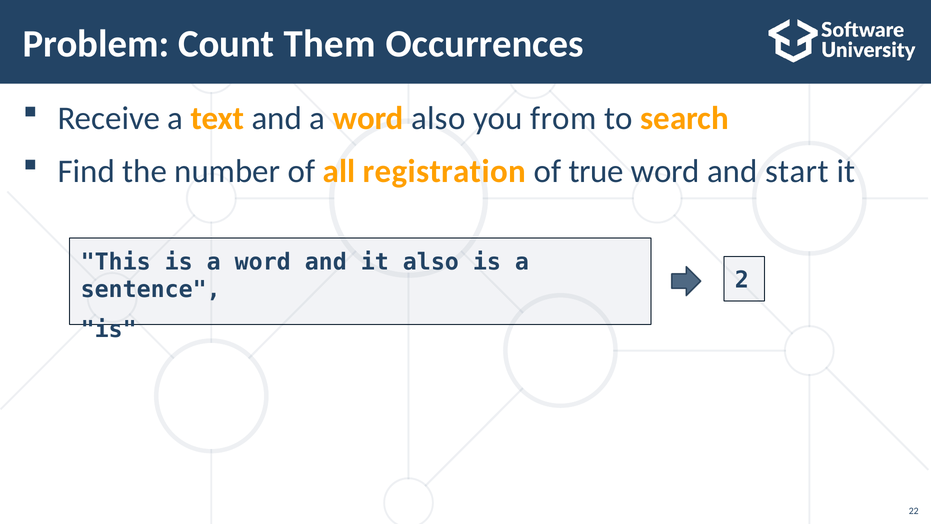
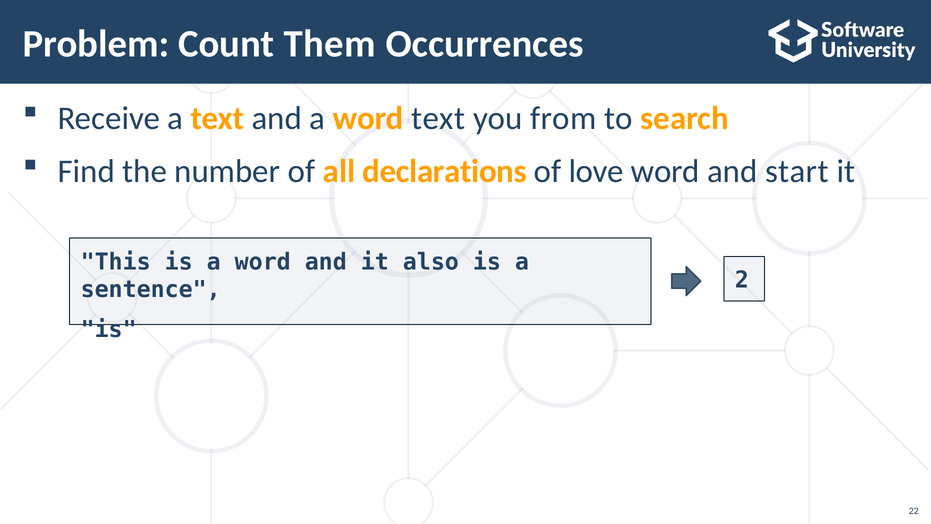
word also: also -> text (438, 118)
registration: registration -> declarations (445, 171)
true: true -> love (596, 171)
